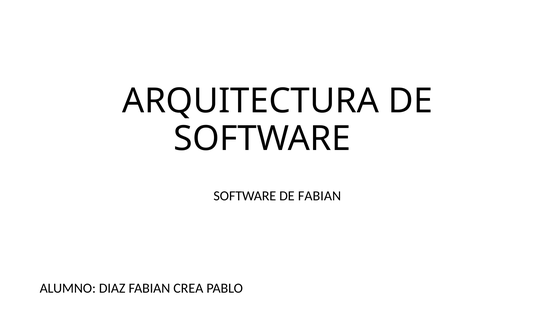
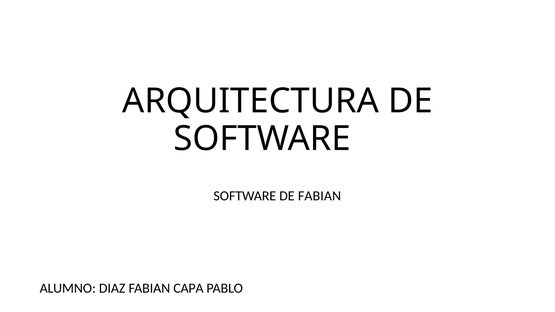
CREA: CREA -> CAPA (188, 289)
